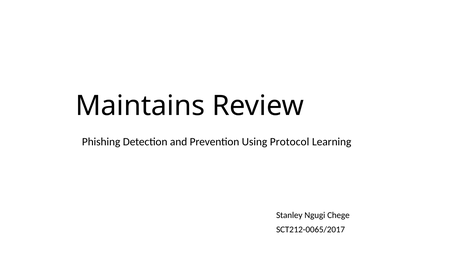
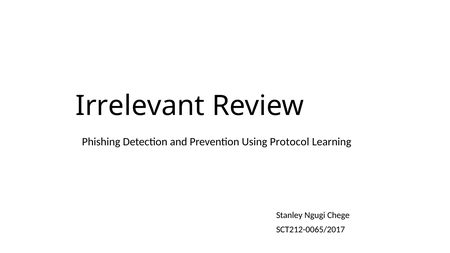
Maintains: Maintains -> Irrelevant (140, 106)
